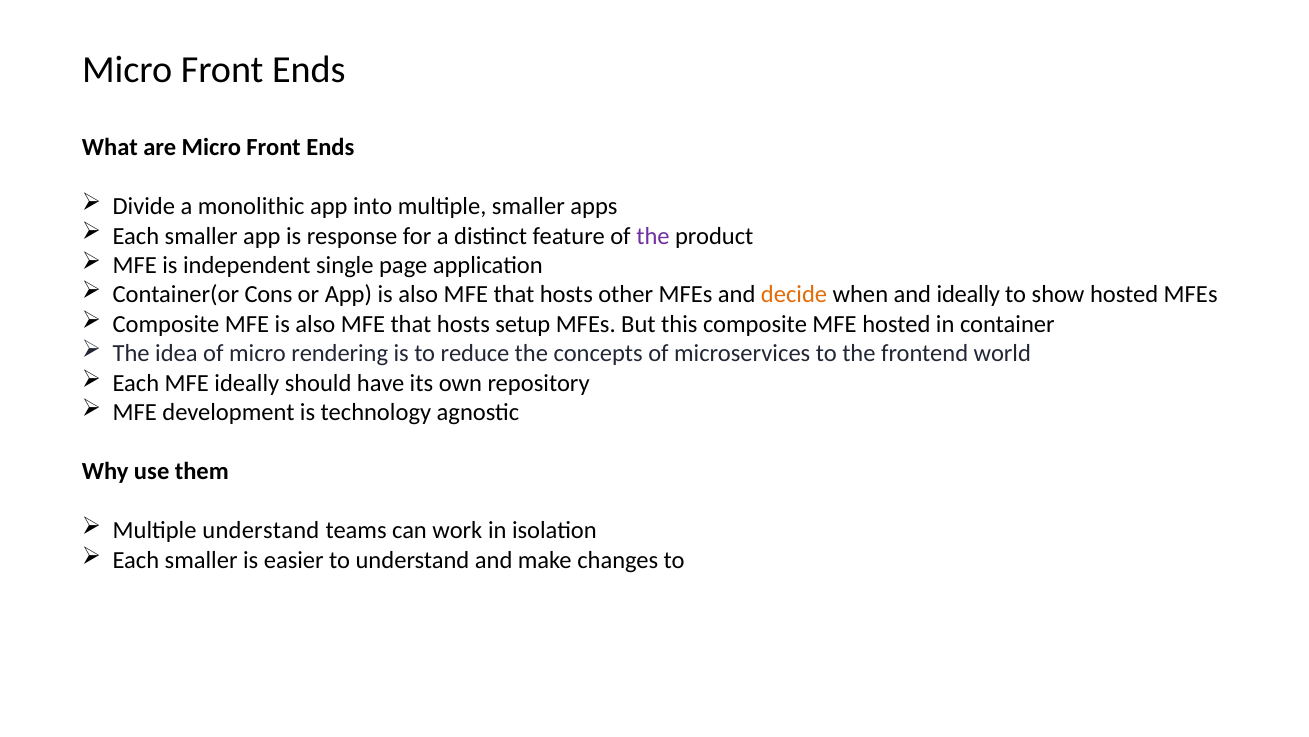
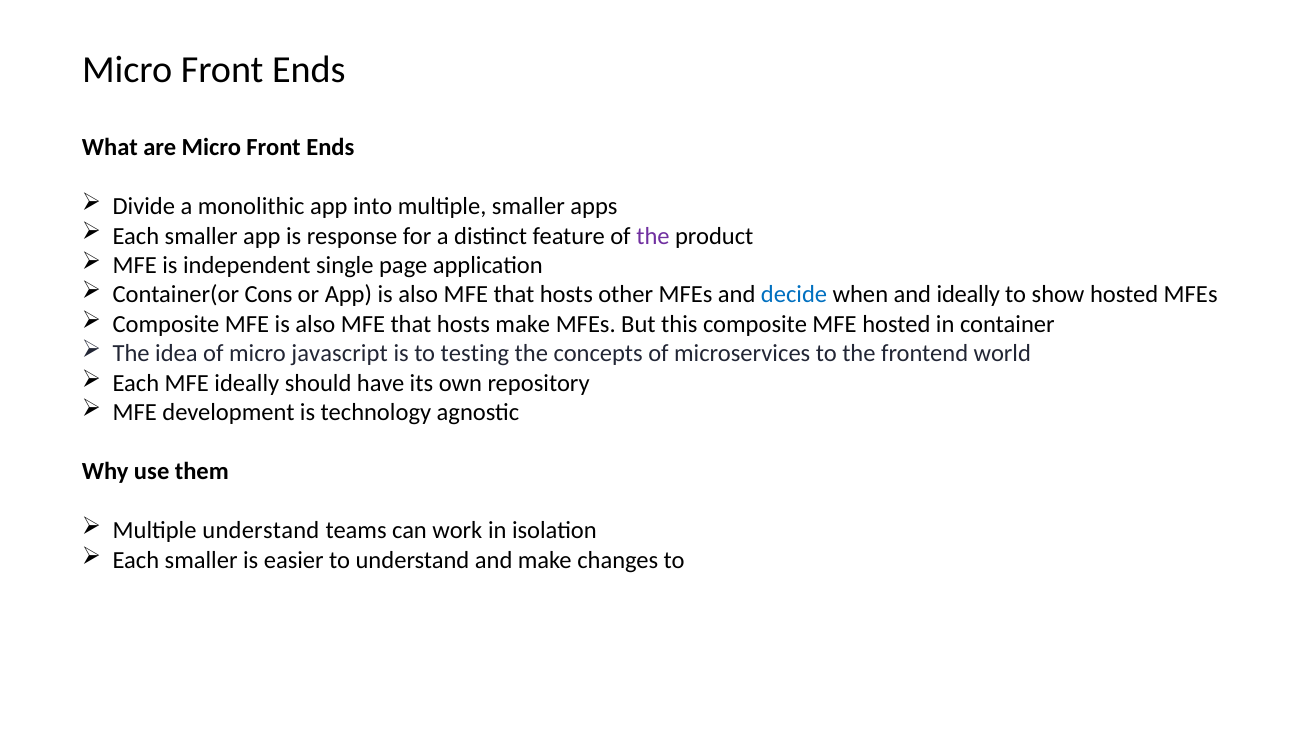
decide colour: orange -> blue (794, 295)
hosts setup: setup -> make (523, 324)
rendering: rendering -> javascript (340, 353)
reduce: reduce -> testing (475, 353)
